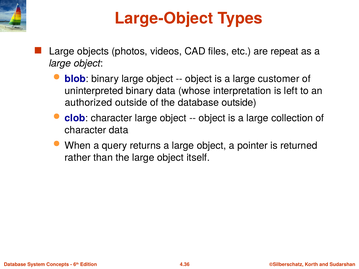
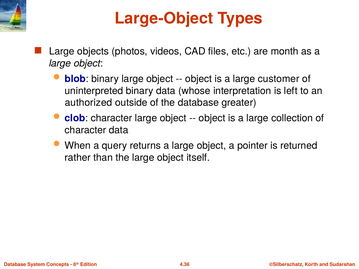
repeat: repeat -> month (285, 51)
database outside: outside -> greater (239, 103)
